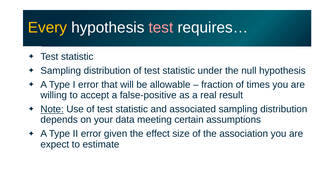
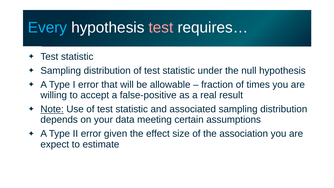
Every colour: yellow -> light blue (48, 27)
